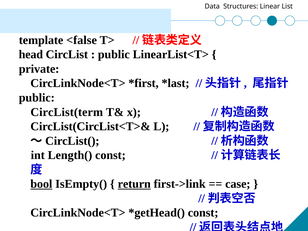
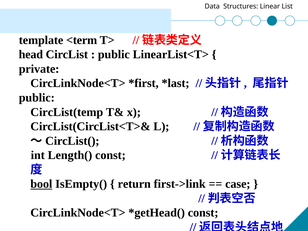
<false: <false -> <term (82, 40)
CircList(term: CircList(term -> CircList(temp (67, 112)
return underline: present -> none (134, 184)
